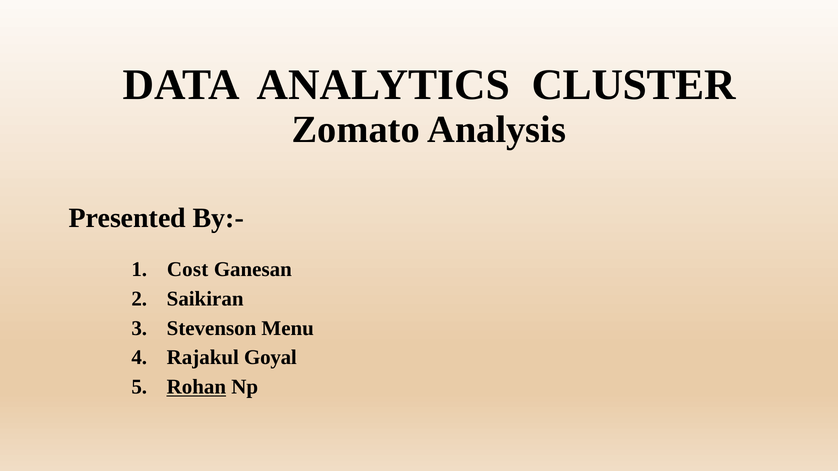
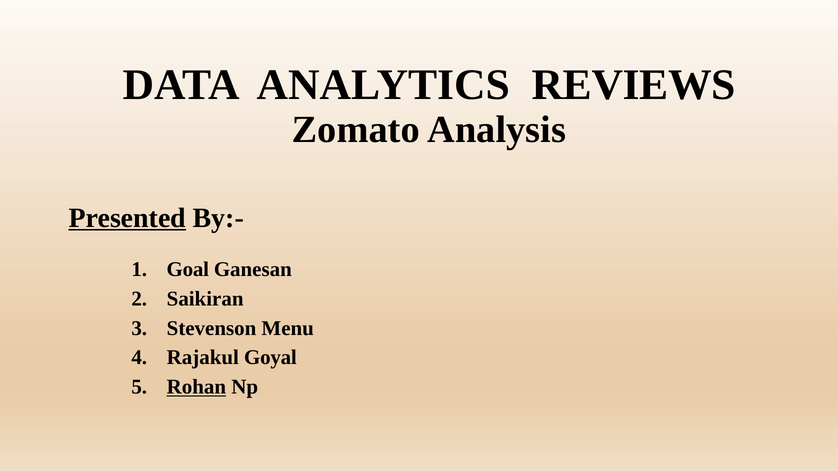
CLUSTER: CLUSTER -> REVIEWS (634, 85)
Presented underline: none -> present (127, 218)
Cost: Cost -> Goal (188, 269)
